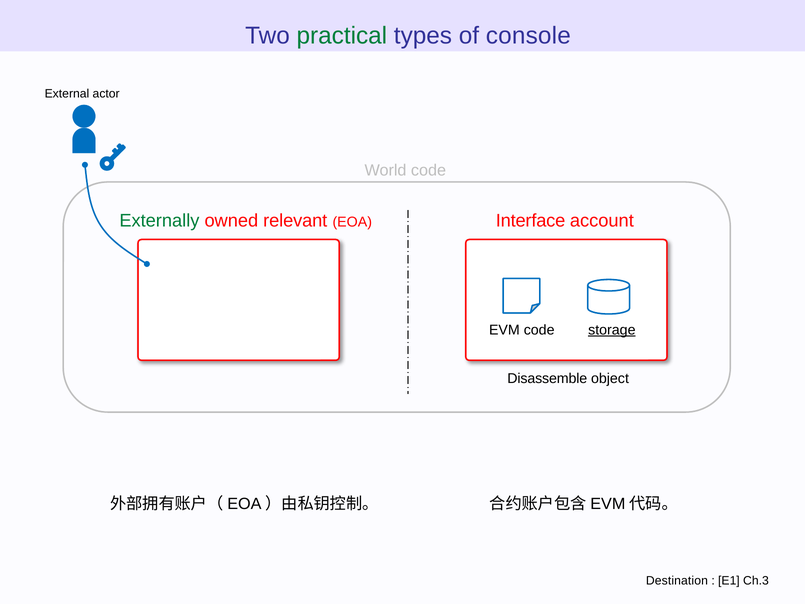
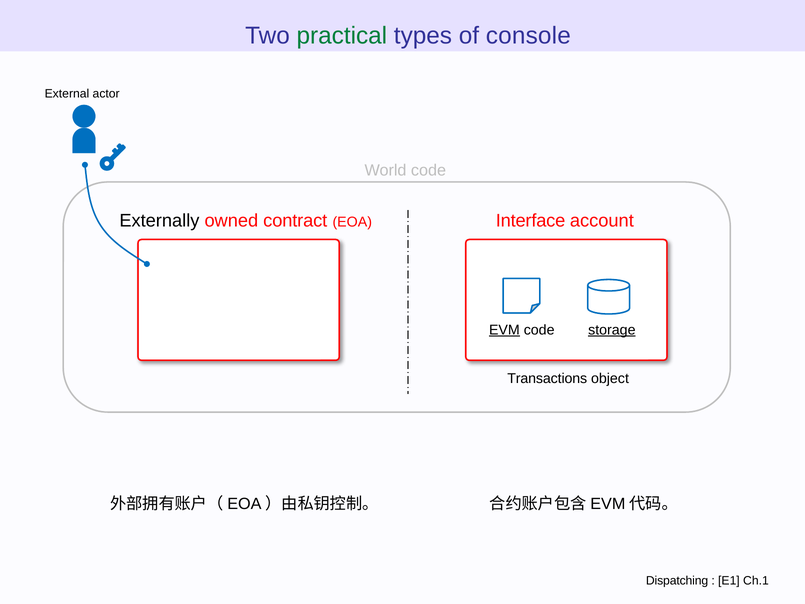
Externally colour: green -> black (159, 221)
relevant: relevant -> contract (295, 221)
EVM underline: none -> present (504, 330)
Disassemble: Disassemble -> Transactions (547, 378)
Destination: Destination -> Dispatching (677, 580)
Ch.3: Ch.3 -> Ch.1 (756, 580)
